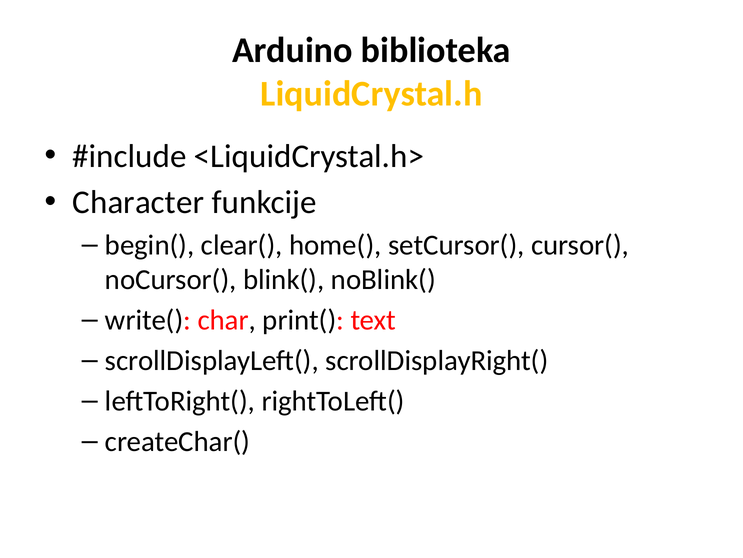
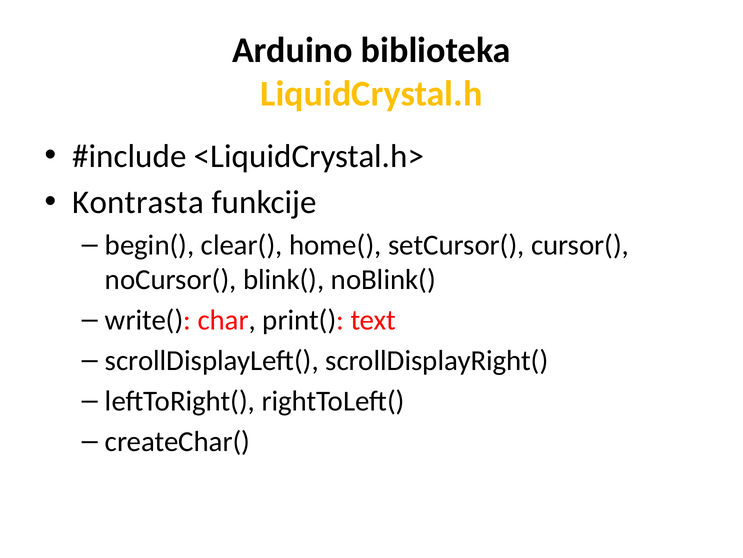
Character: Character -> Kontrasta (138, 202)
